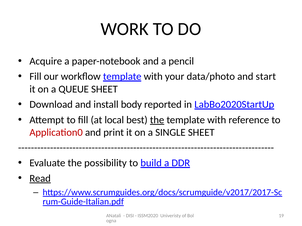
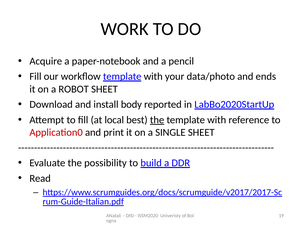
start: start -> ends (266, 77)
QUEUE: QUEUE -> ROBOT (74, 89)
Read underline: present -> none (40, 179)
